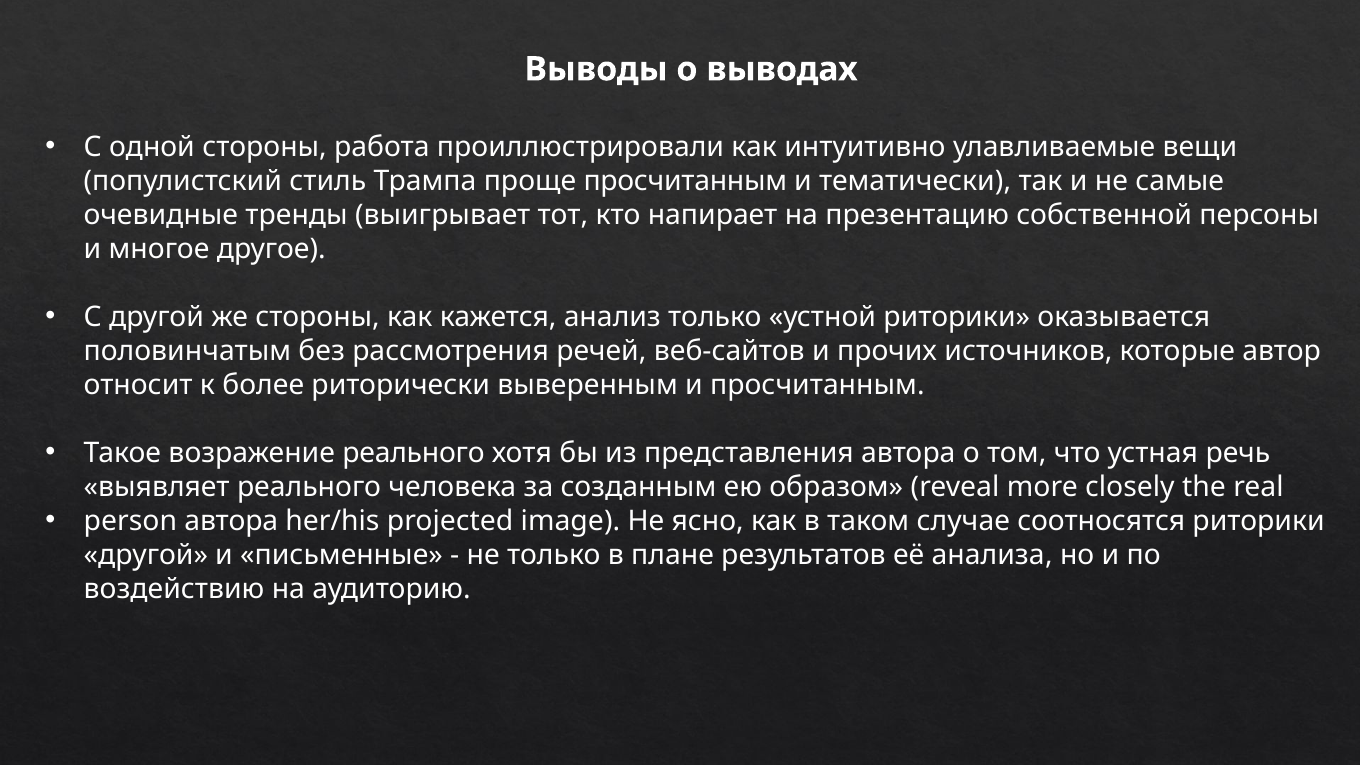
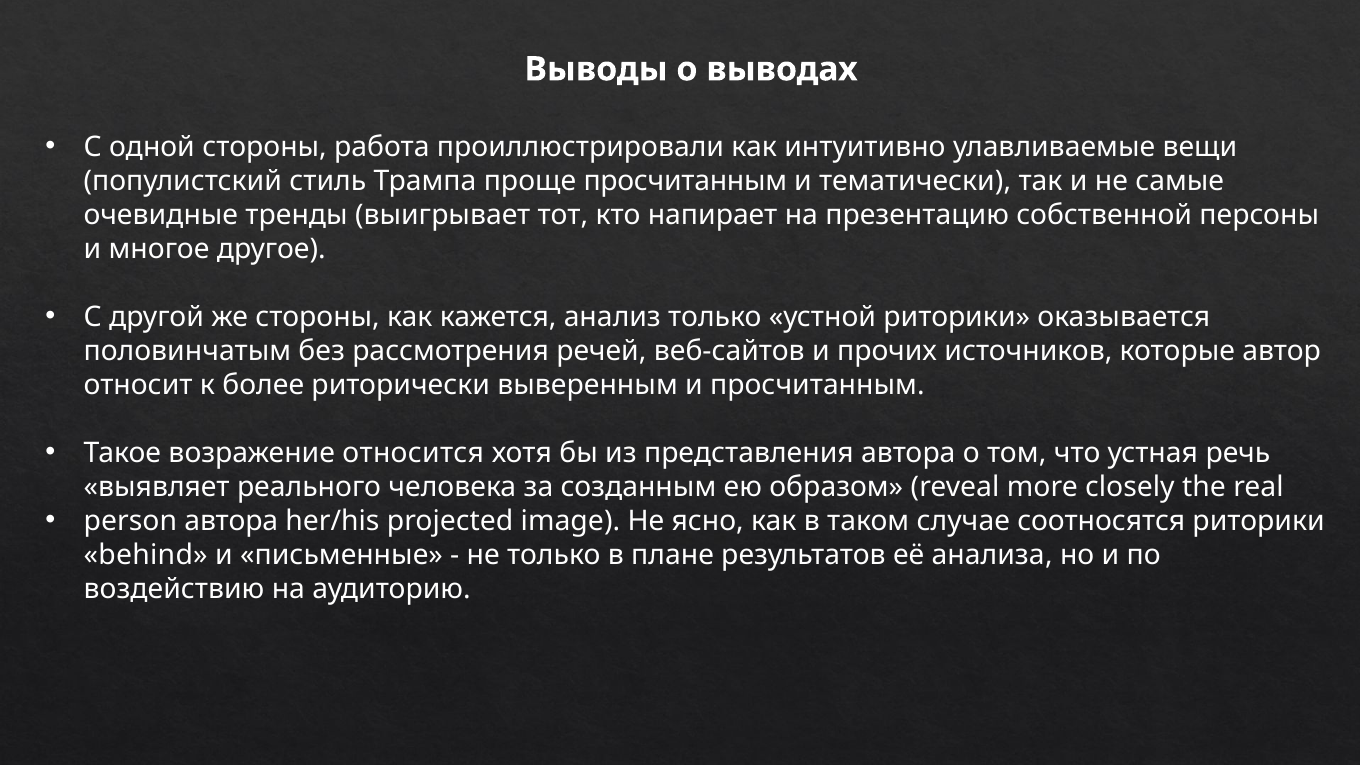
возражение реального: реального -> относится (413, 453)
другой: другой -> behind (146, 555)
